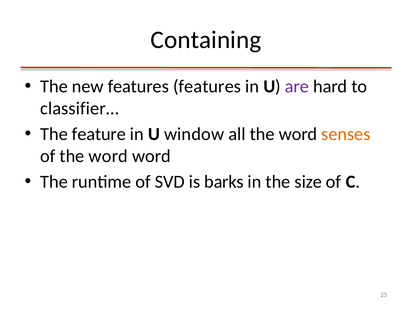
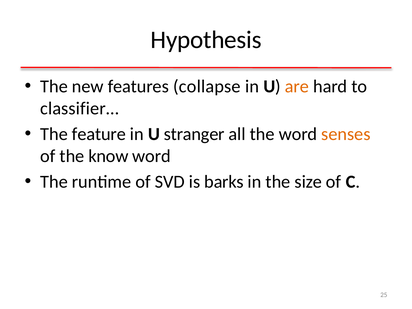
Containing: Containing -> Hypothesis (206, 40)
features features: features -> collapse (207, 86)
are colour: purple -> orange (297, 86)
window: window -> stranger (194, 134)
of the word: word -> know (108, 156)
